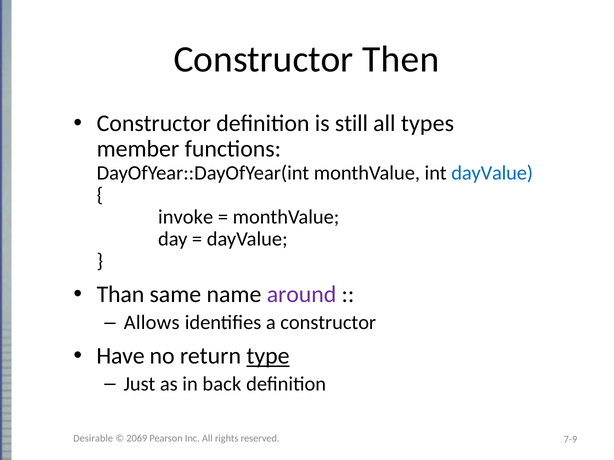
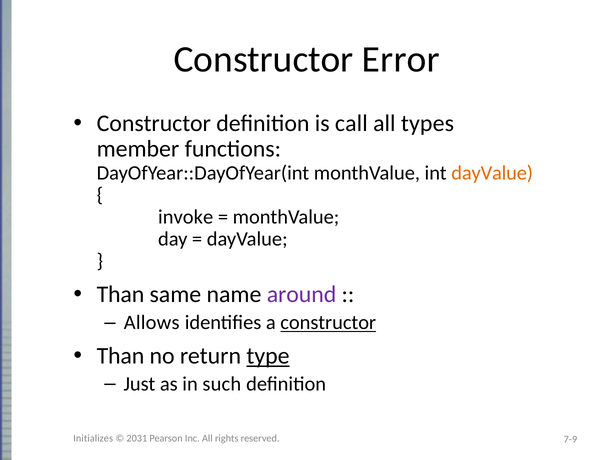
Then: Then -> Error (401, 59)
still: still -> call (351, 123)
dayValue colour: blue -> orange (492, 173)
constructor underline: none -> present (328, 323)
Have: Have -> Than (120, 356)
back: back -> such (222, 384)
Desirable: Desirable -> Initializes (93, 439)
2069: 2069 -> 2031 (137, 439)
